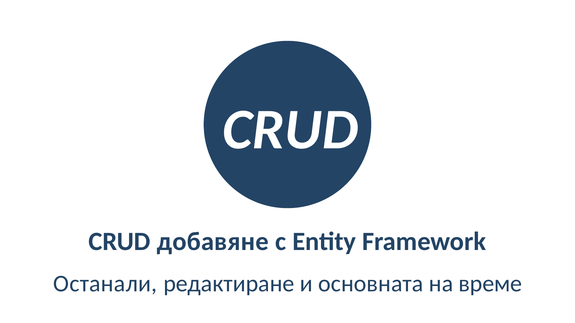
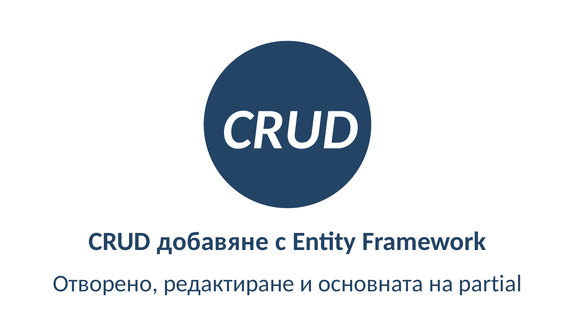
Останали: Останали -> Отворено (105, 284)
време: време -> partial (490, 284)
